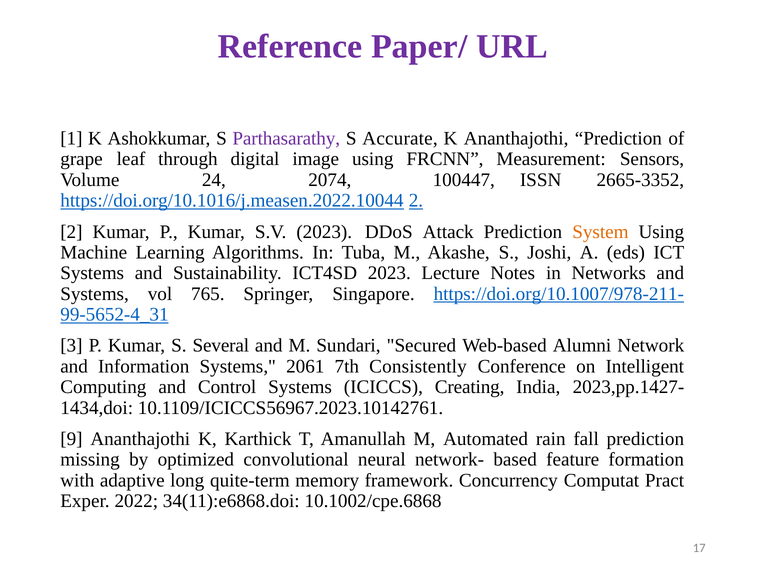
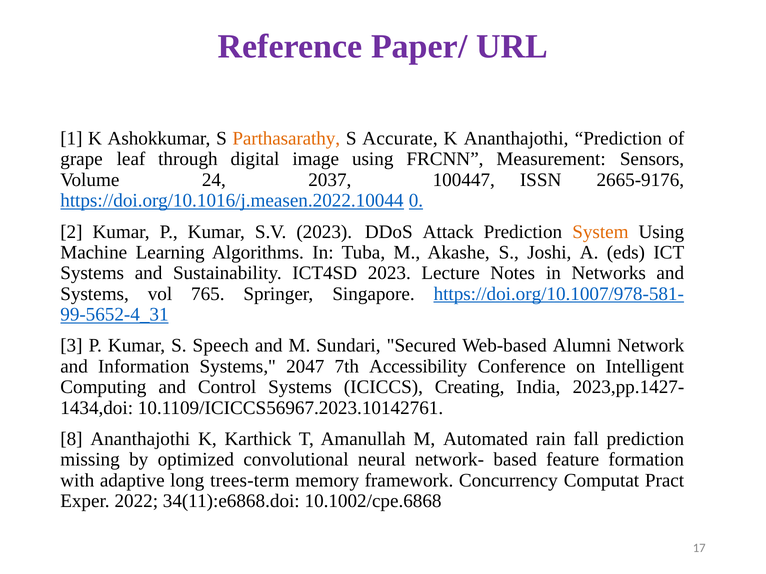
Parthasarathy colour: purple -> orange (286, 138)
2074: 2074 -> 2037 (330, 180)
2665-3352: 2665-3352 -> 2665-9176 (640, 180)
https://doi.org/10.1016/j.measen.2022.10044 2: 2 -> 0 (416, 201)
https://doi.org/10.1007/978-211-: https://doi.org/10.1007/978-211- -> https://doi.org/10.1007/978-581- (559, 294)
Several: Several -> Speech (221, 346)
2061: 2061 -> 2047 (305, 367)
Consistently: Consistently -> Accessibility (418, 367)
9: 9 -> 8 (71, 439)
quite-term: quite-term -> trees-term (250, 481)
